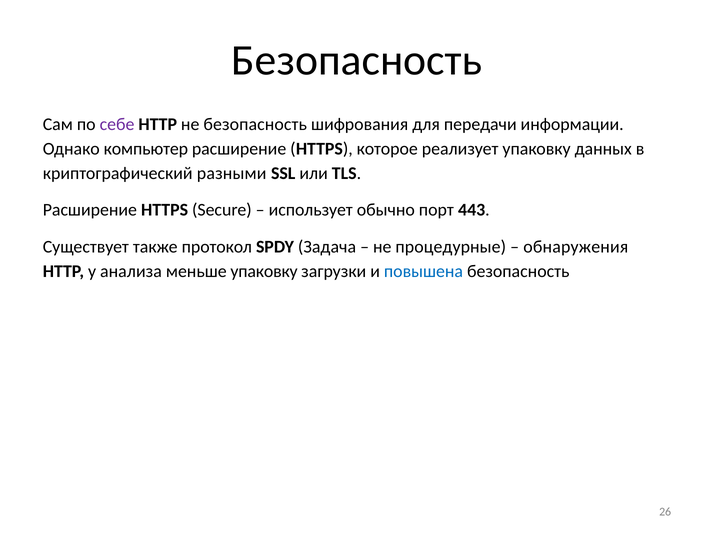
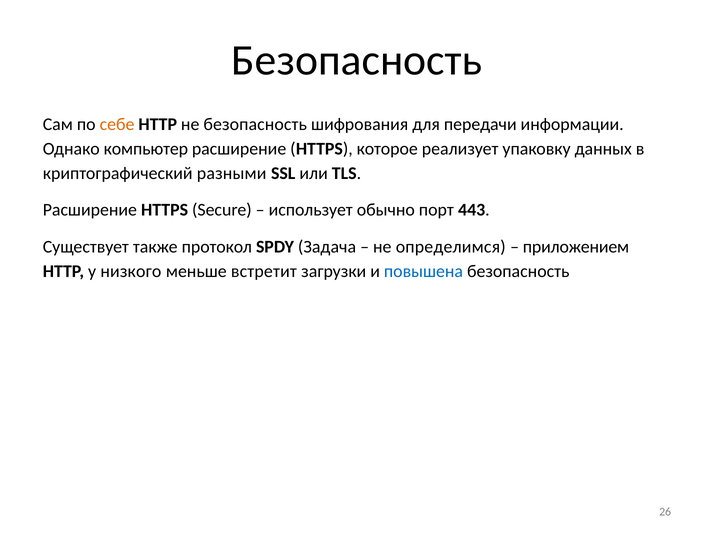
себе colour: purple -> orange (117, 124)
процедурные: процедурные -> определимся (451, 246)
обнаружения: обнаружения -> приложением (576, 246)
анализа: анализа -> низкого (131, 271)
меньше упаковку: упаковку -> встретит (264, 271)
